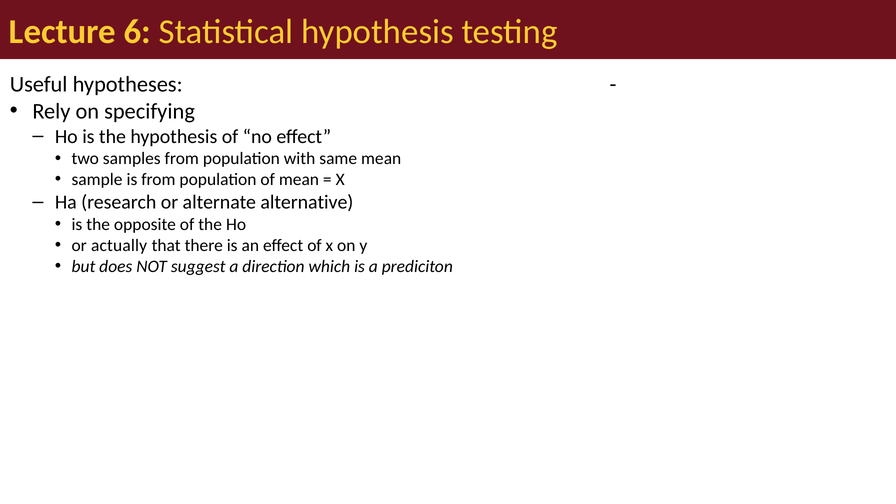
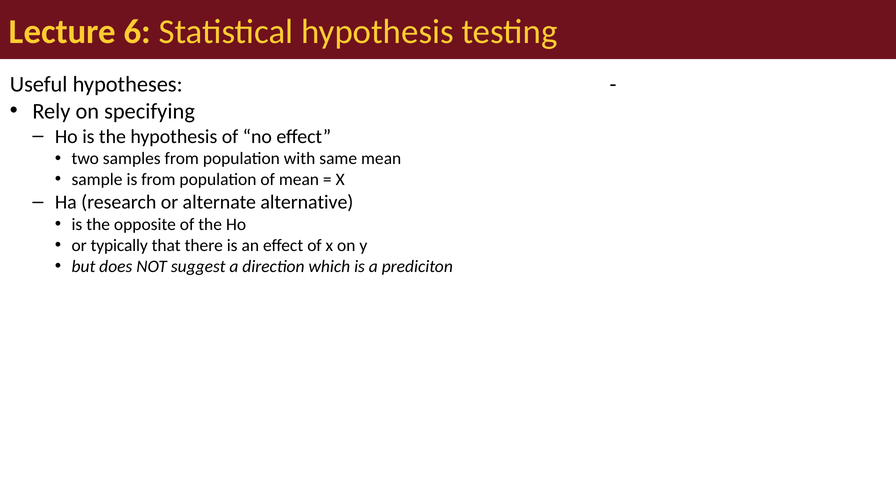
actually: actually -> typically (119, 245)
